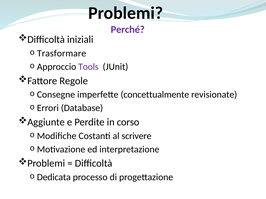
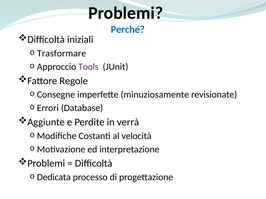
Perché colour: purple -> blue (128, 30)
concettualmente: concettualmente -> minuziosamente (155, 95)
corso: corso -> verrà (128, 122)
scrivere: scrivere -> velocità (137, 136)
